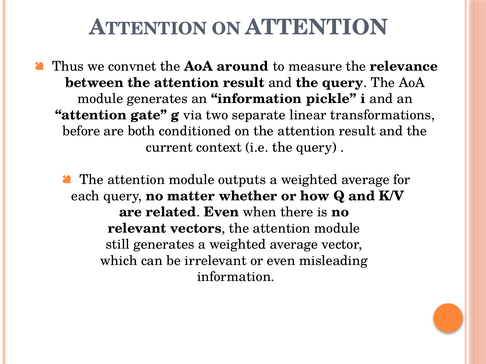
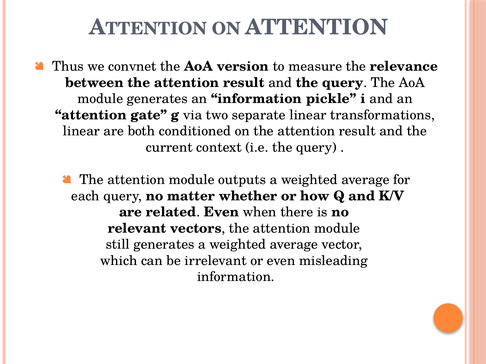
around: around -> version (243, 67)
before: before -> linear (81, 131)
